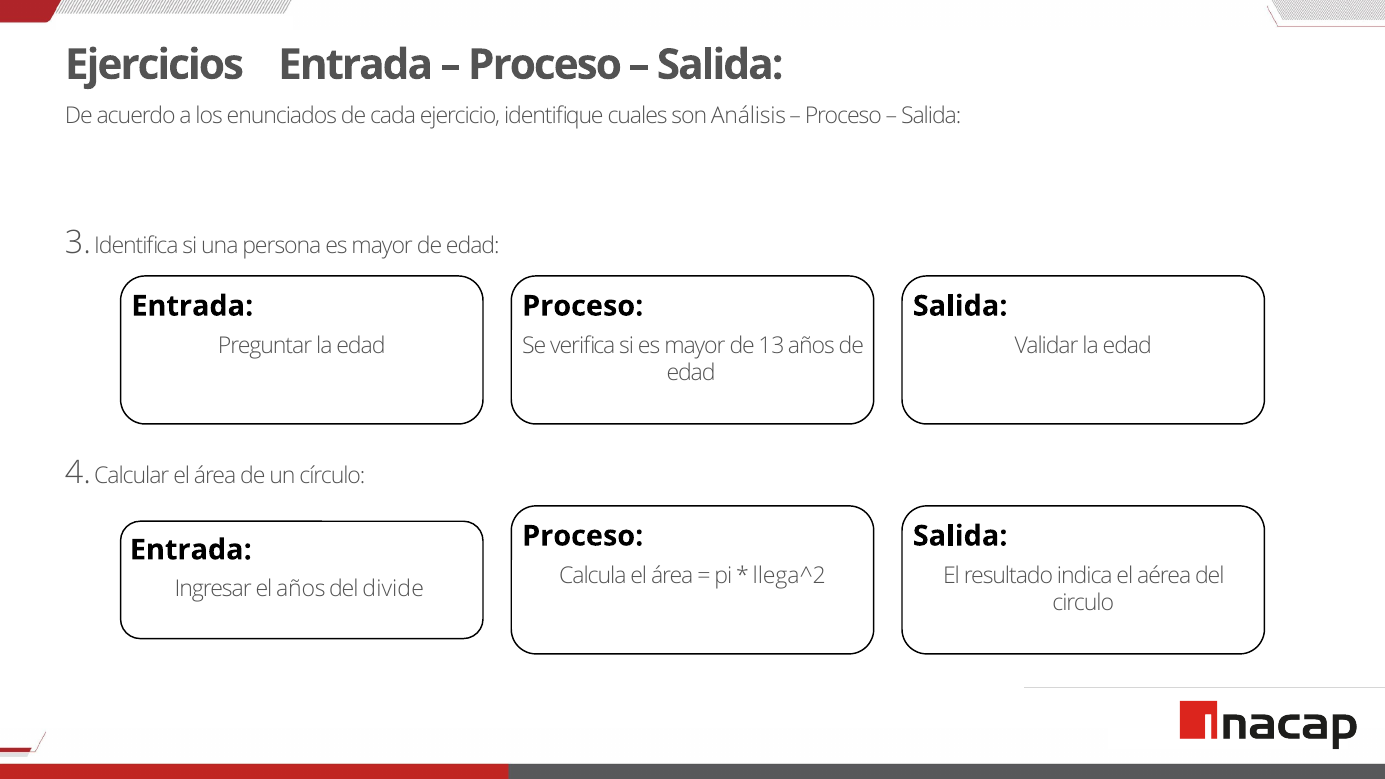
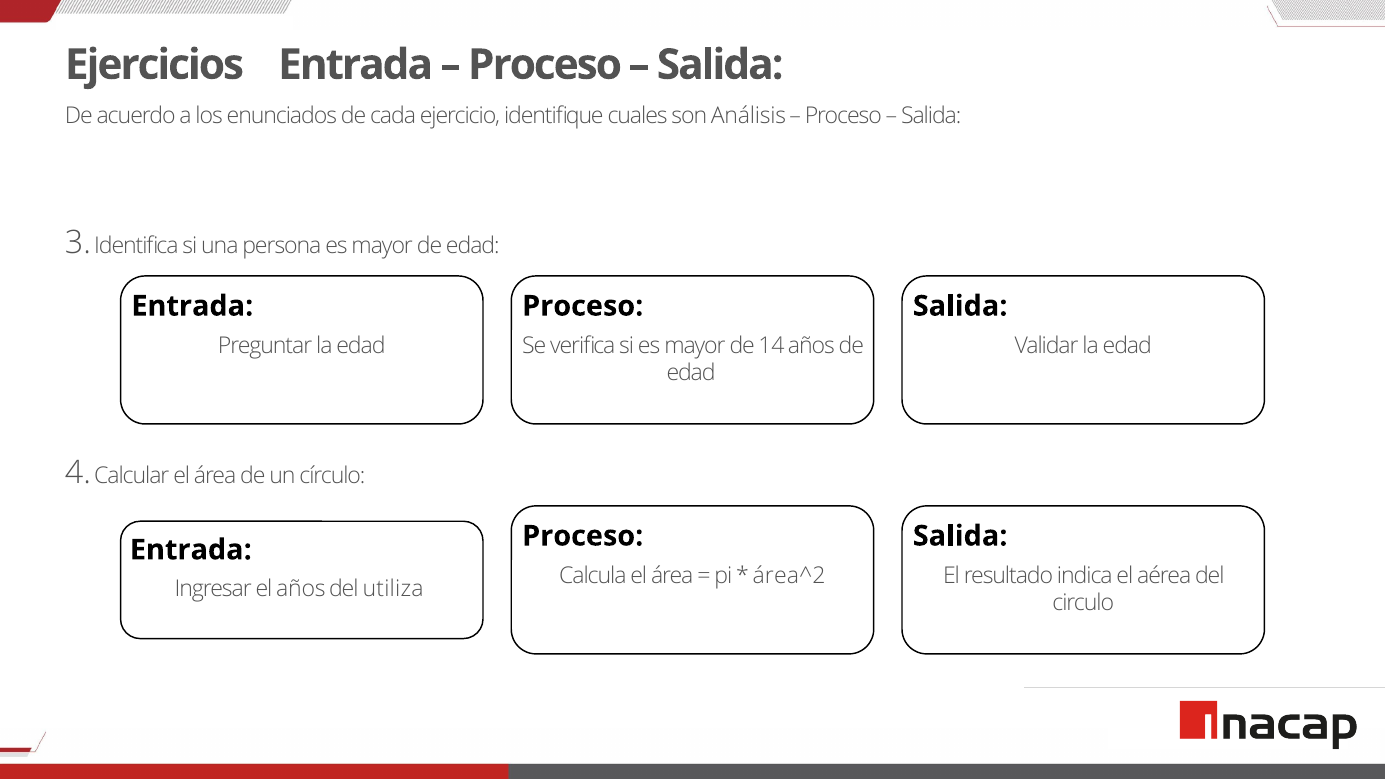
13: 13 -> 14 (771, 346)
llega^2: llega^2 -> área^2 (789, 575)
divide: divide -> utiliza (393, 589)
